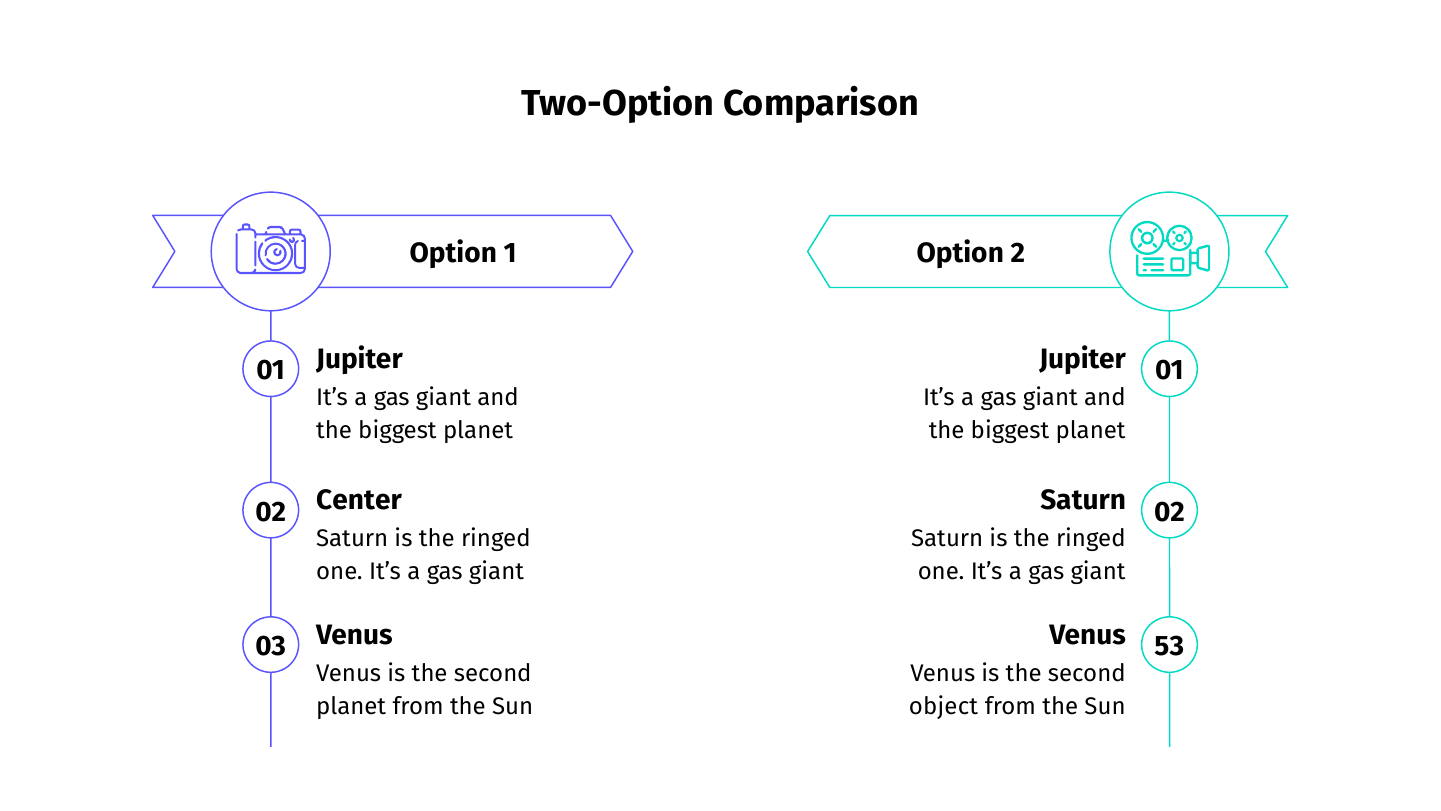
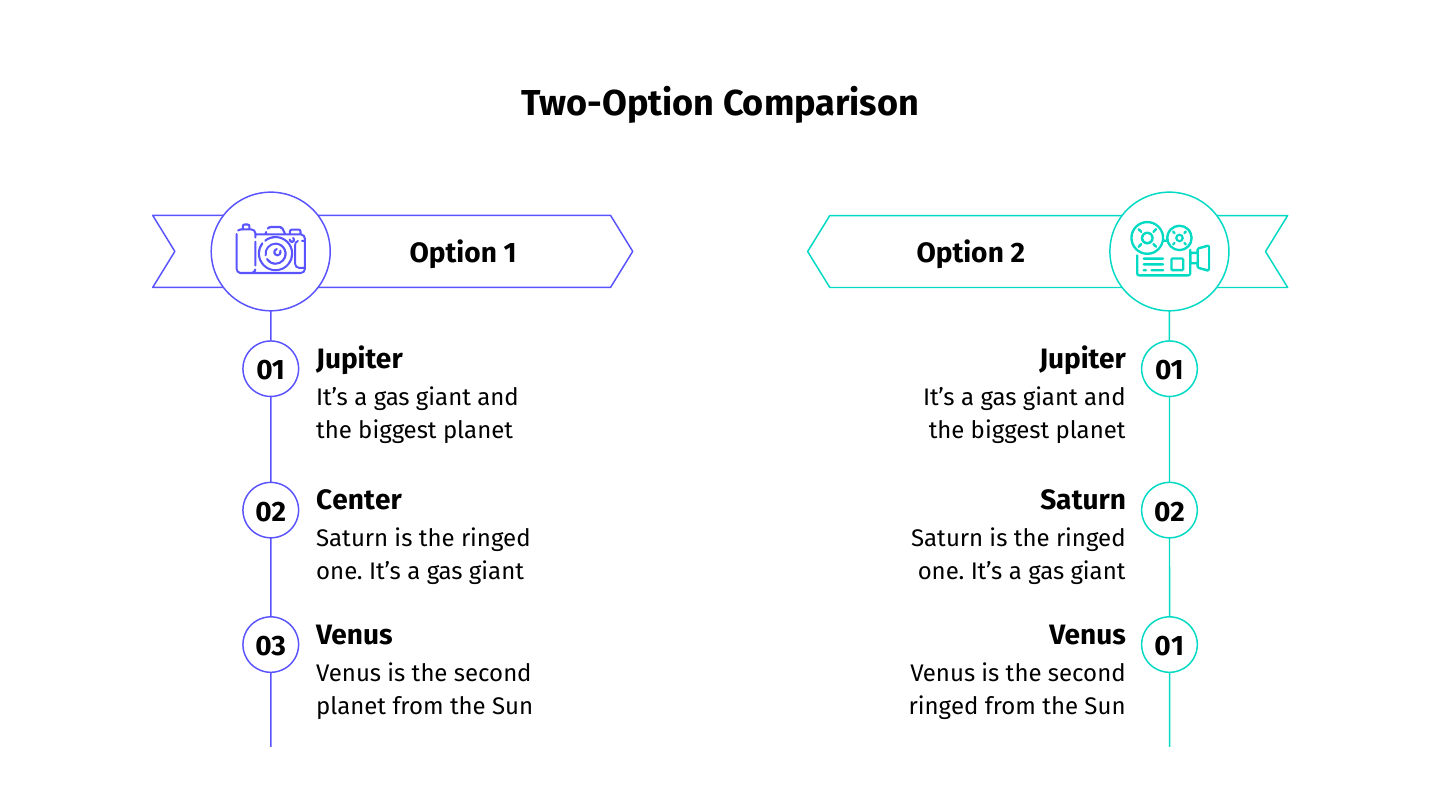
Venus 53: 53 -> 01 (1169, 646)
object: object -> ringed (944, 706)
